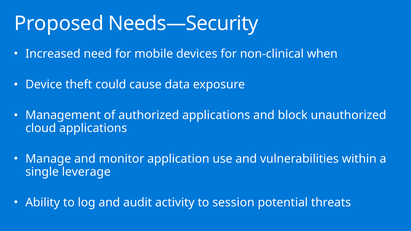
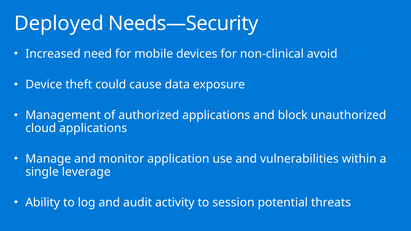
Proposed: Proposed -> Deployed (59, 24)
when: when -> avoid (322, 54)
